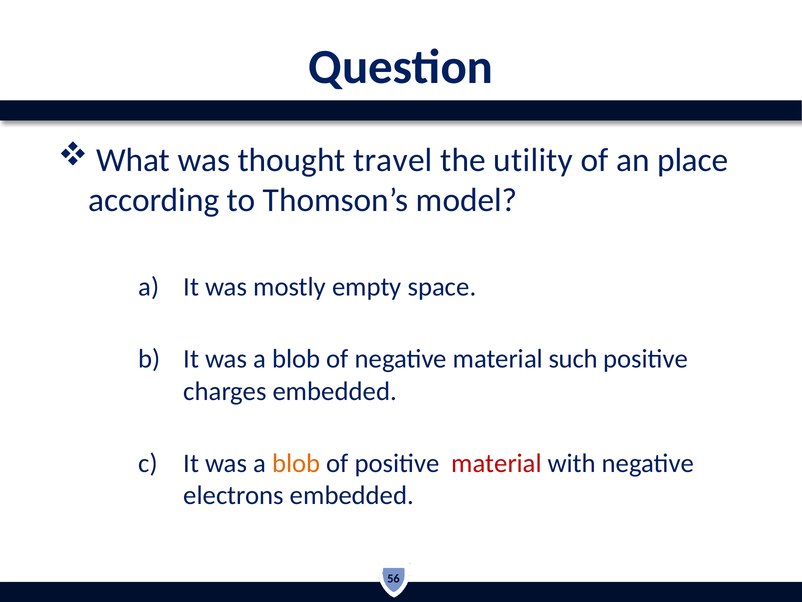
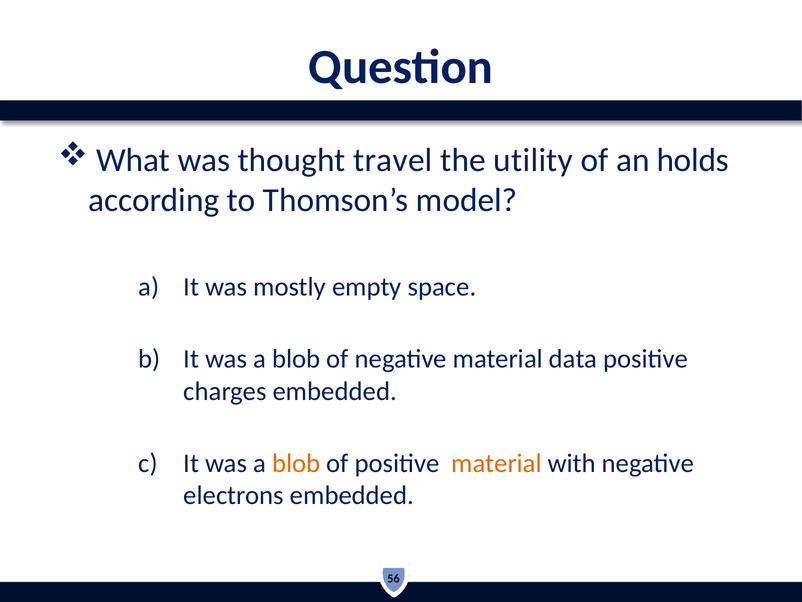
place: place -> holds (693, 160)
such: such -> data (573, 359)
material colour: red -> orange (497, 463)
